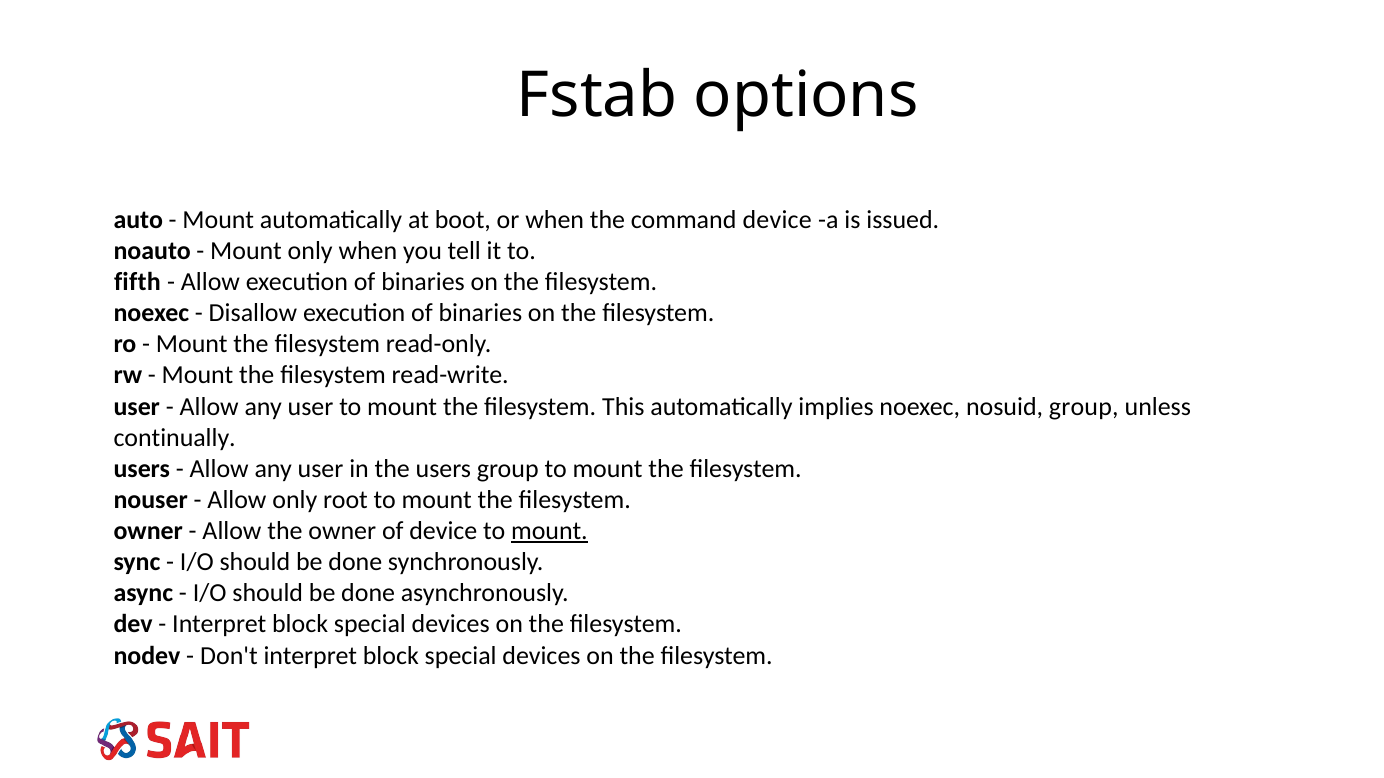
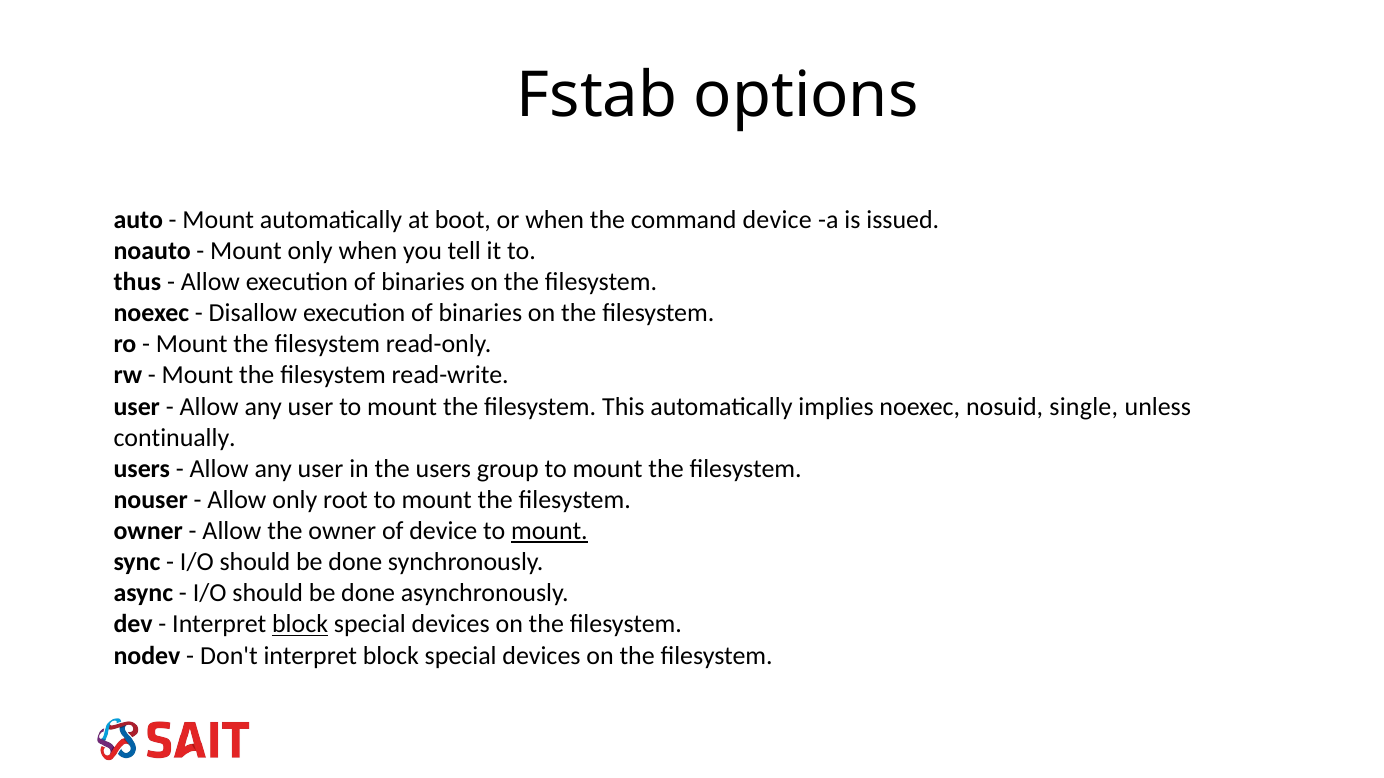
fifth: fifth -> thus (137, 282)
nosuid group: group -> single (1084, 407)
block underline: none -> present (300, 625)
